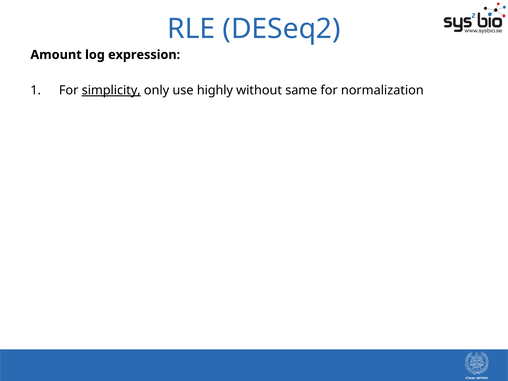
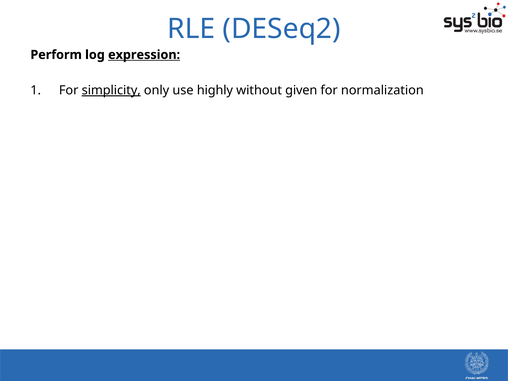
Amount: Amount -> Perform (56, 55)
expression underline: none -> present (144, 55)
same: same -> given (301, 90)
